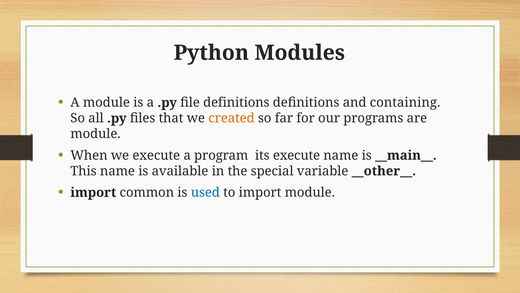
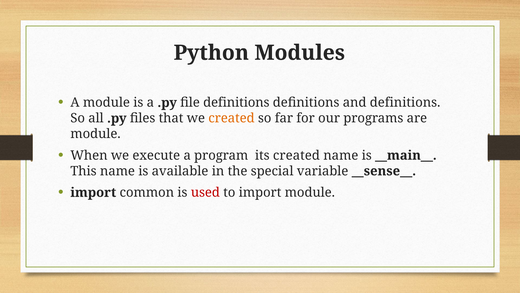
and containing: containing -> definitions (405, 103)
its execute: execute -> created (296, 155)
__other__: __other__ -> __sense__ (384, 171)
used colour: blue -> red (205, 192)
